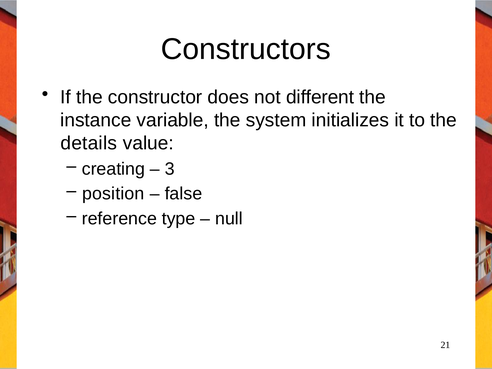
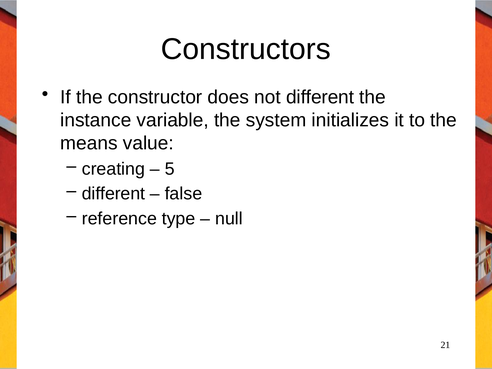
details: details -> means (89, 143)
3: 3 -> 5 (170, 169)
position: position -> different (113, 194)
